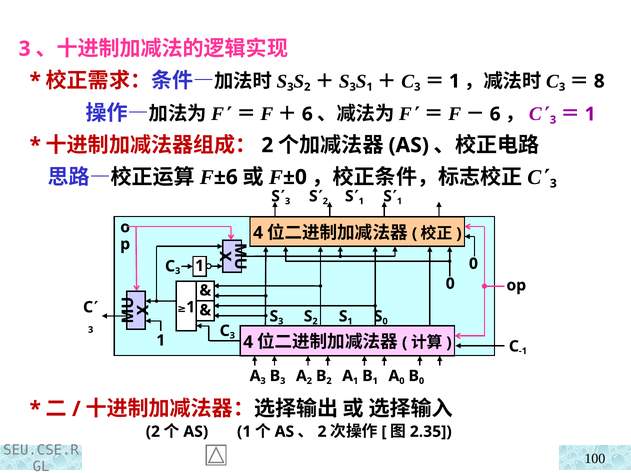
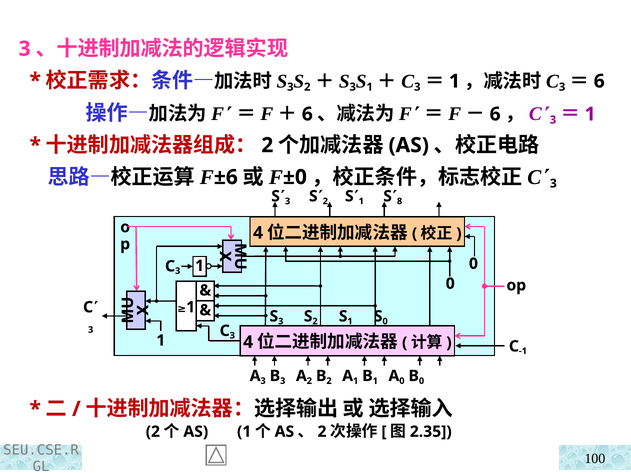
8: 8 -> 6 (599, 81)
1: 1 -> 8 (400, 201)
